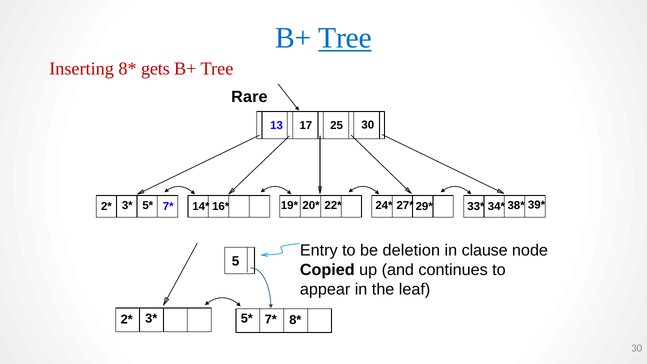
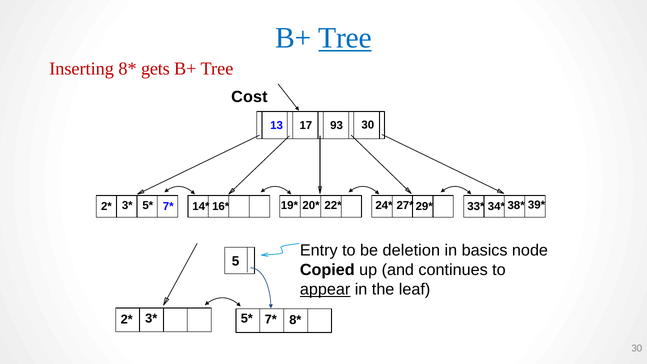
Rare: Rare -> Cost (249, 97)
25: 25 -> 93 (337, 126)
clause: clause -> basics (485, 251)
appear underline: none -> present (325, 289)
